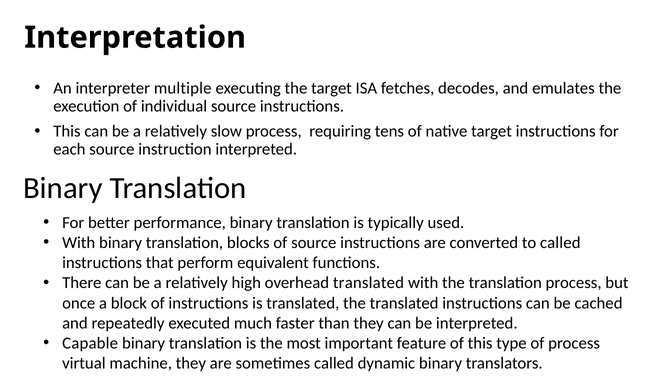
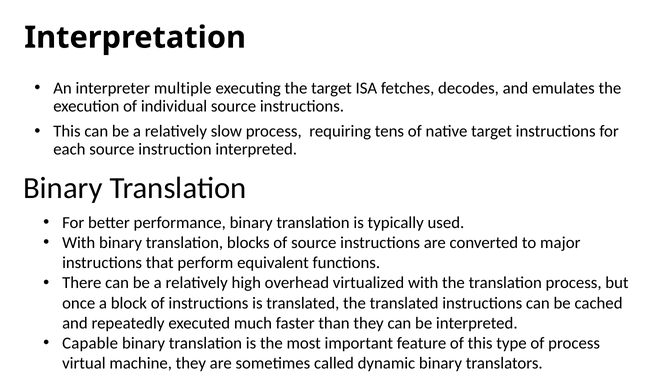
to called: called -> major (560, 243)
overhead translated: translated -> virtualized (369, 283)
